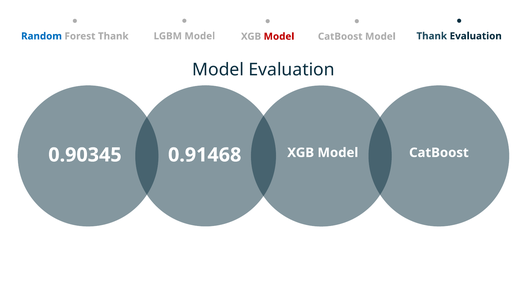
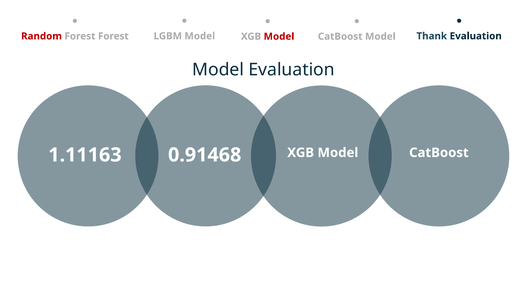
Random colour: blue -> red (42, 36)
Forest Thank: Thank -> Forest (113, 36)
0.90345: 0.90345 -> 1.11163 (85, 155)
